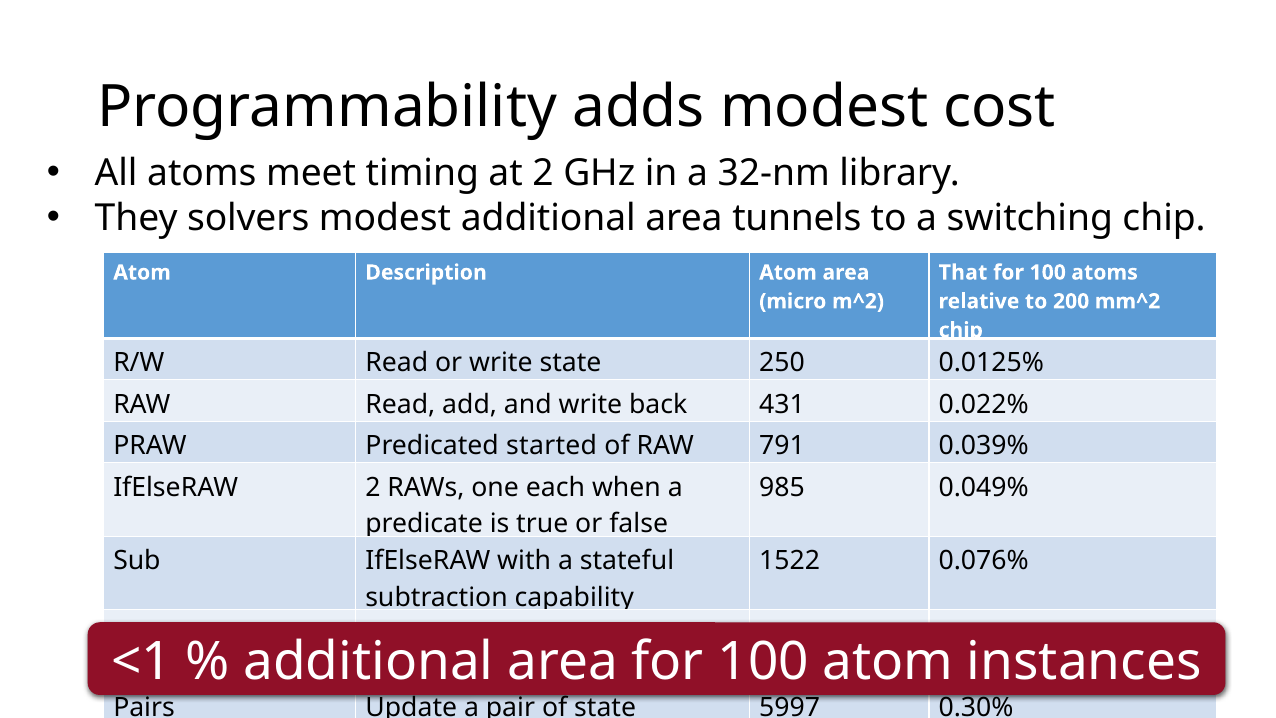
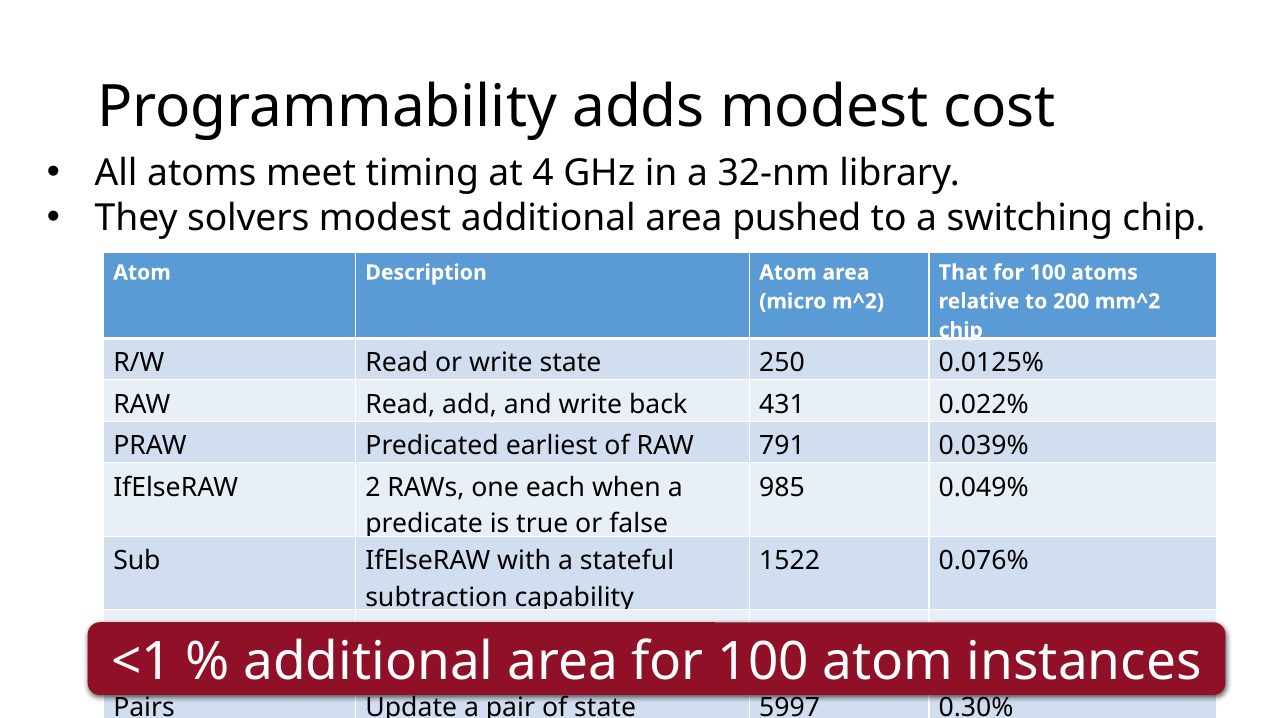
at 2: 2 -> 4 (543, 173)
tunnels: tunnels -> pushed (797, 218)
started: started -> earliest (552, 446)
